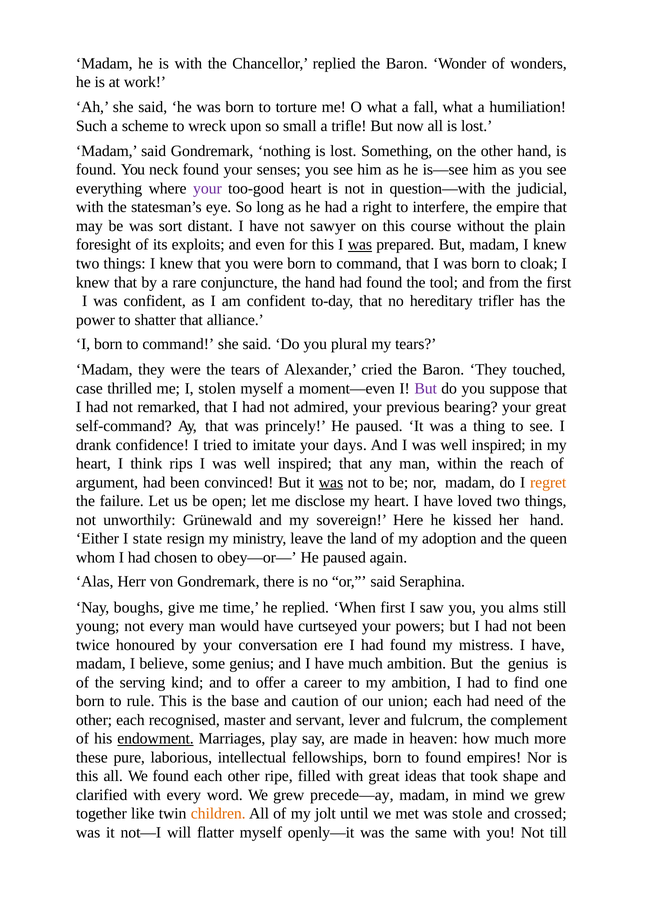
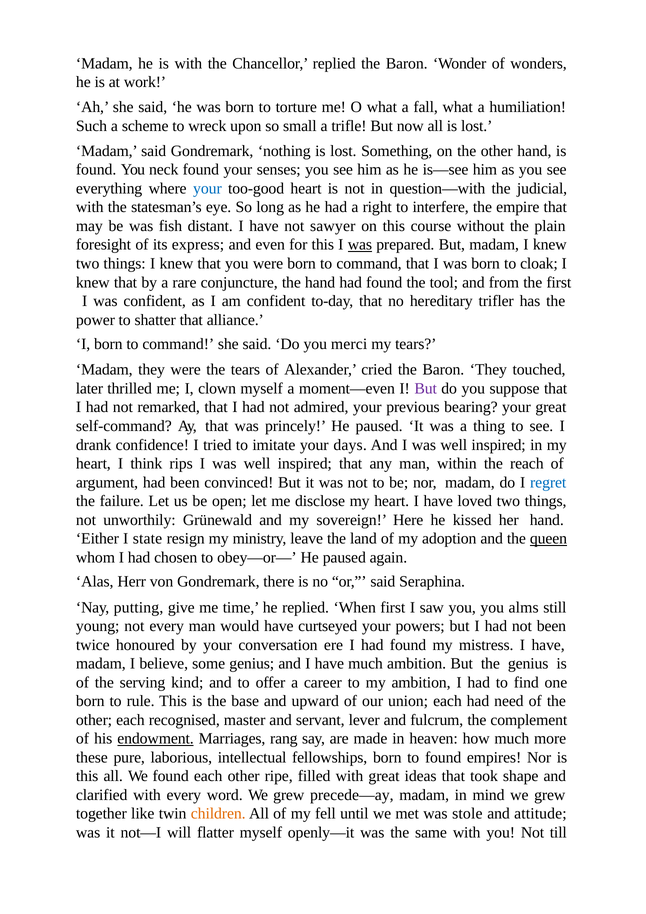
your colour: purple -> blue (207, 189)
sort: sort -> fish (170, 226)
exploits: exploits -> express (198, 245)
plural: plural -> merci (349, 344)
case: case -> later (89, 389)
stolen: stolen -> clown (217, 389)
was underline: present -> none (331, 482)
regret colour: orange -> blue (548, 482)
queen underline: none -> present (549, 539)
boughs: boughs -> putting (139, 607)
caution: caution -> upward (315, 701)
play: play -> rang (284, 739)
jolt: jolt -> fell (325, 814)
crossed: crossed -> attitude (540, 814)
